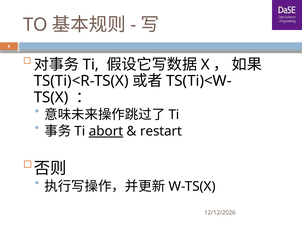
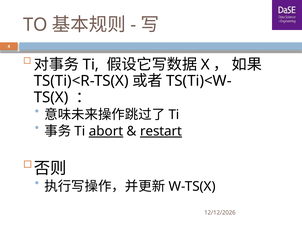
restart underline: none -> present (161, 131)
